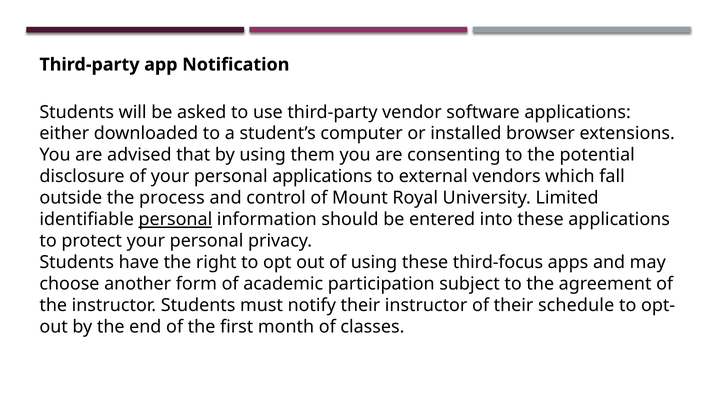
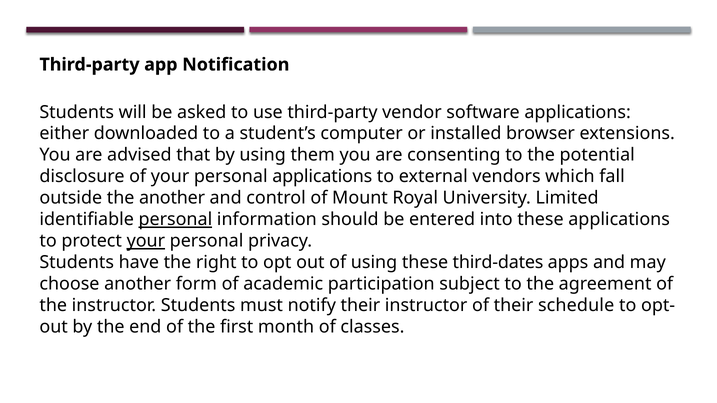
the process: process -> another (172, 198)
your underline: none -> present (146, 241)
third-focus: third-focus -> third-dates (498, 263)
